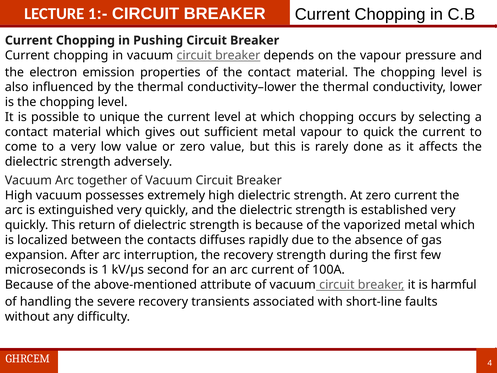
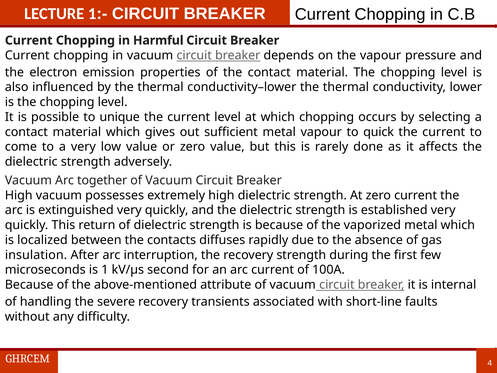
Pushing: Pushing -> Harmful (158, 40)
expansion: expansion -> insulation (36, 255)
harmful: harmful -> internal (454, 285)
